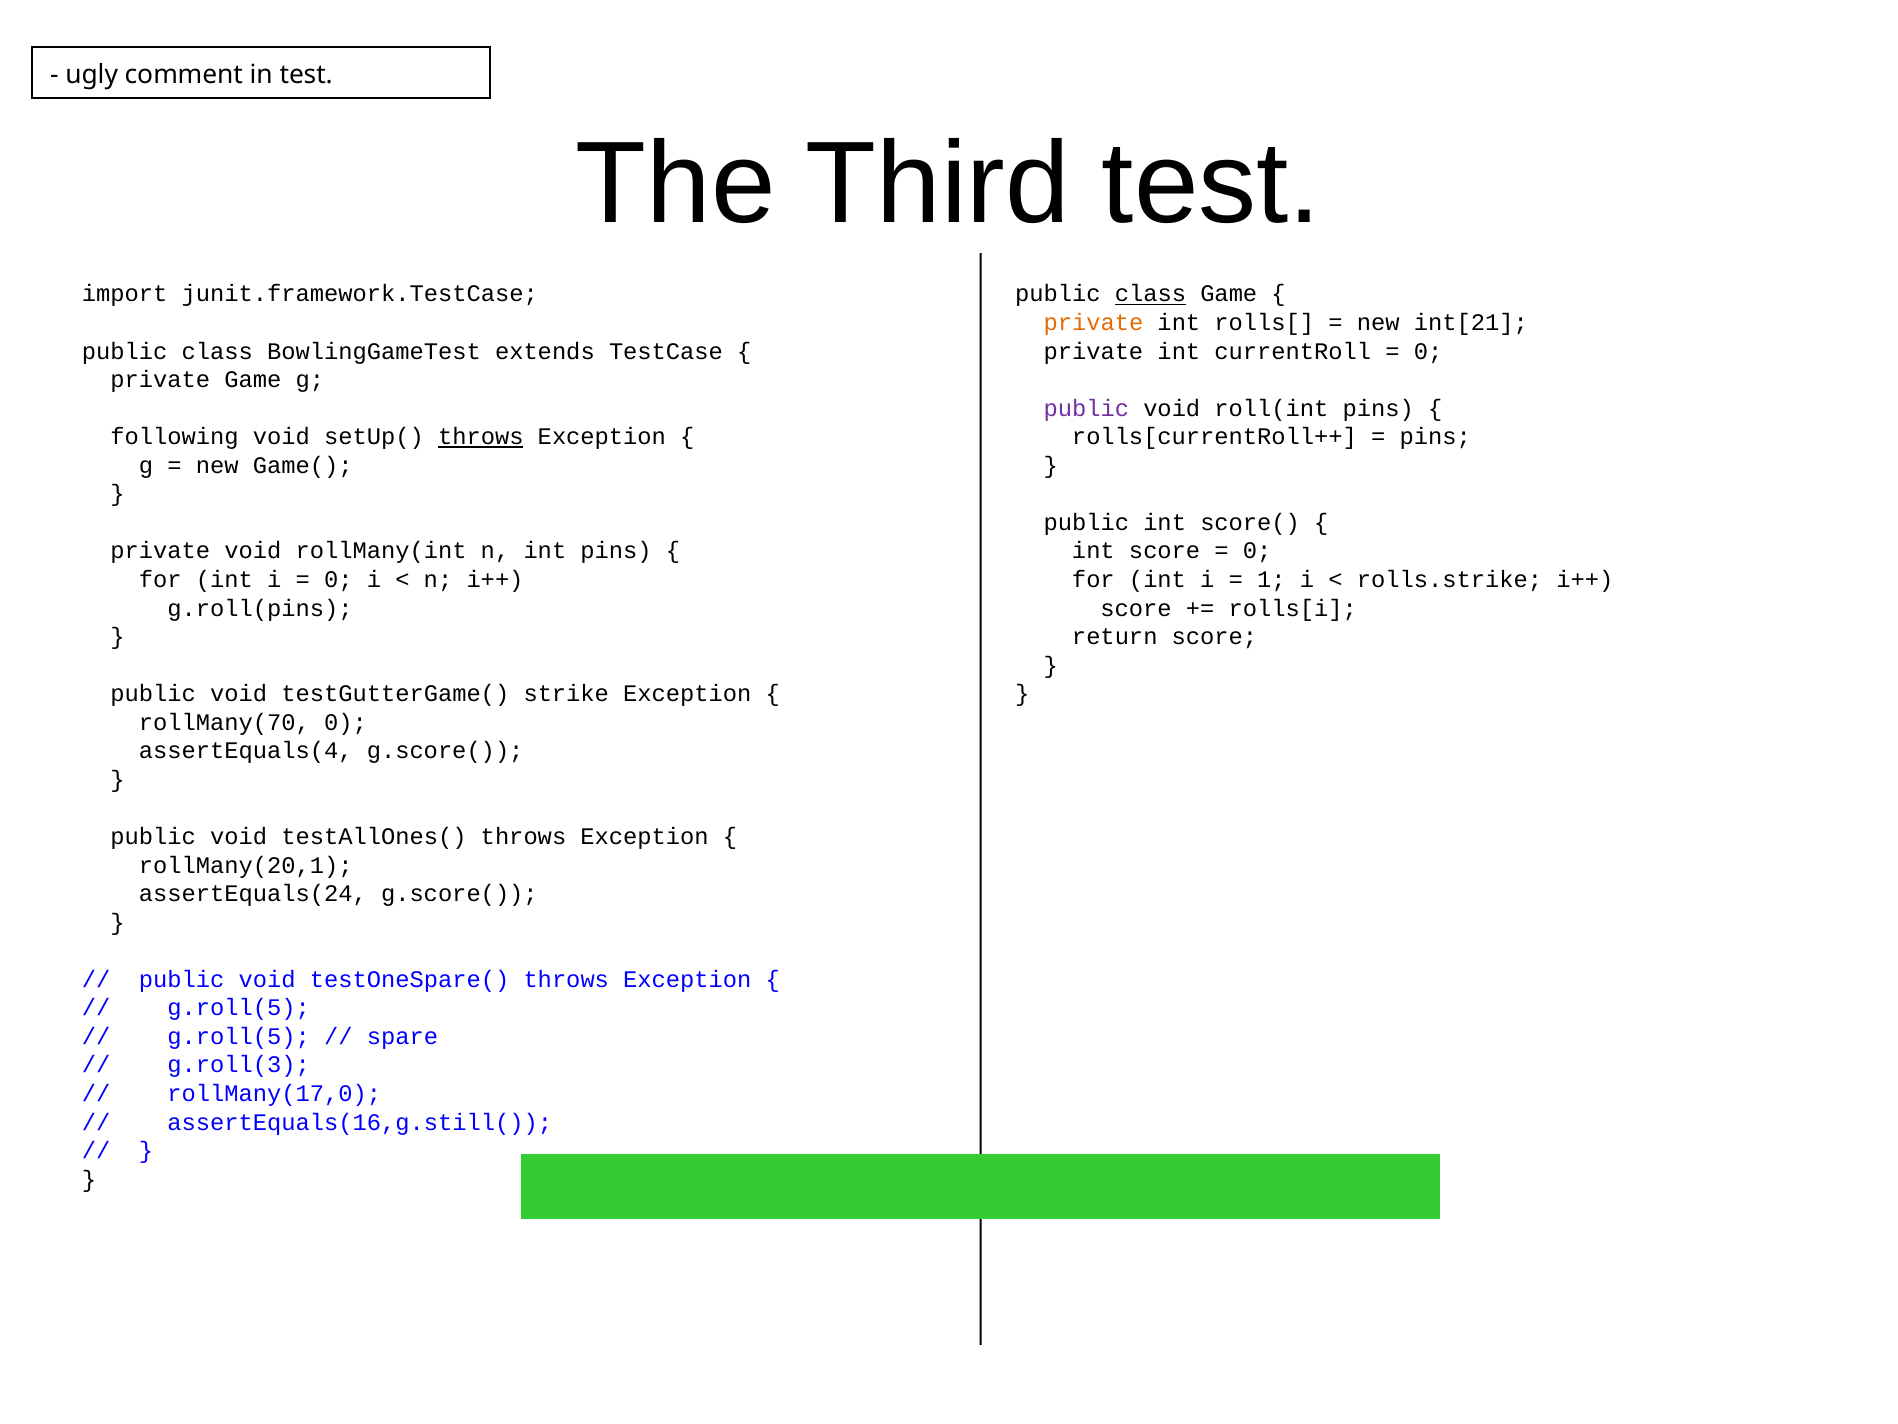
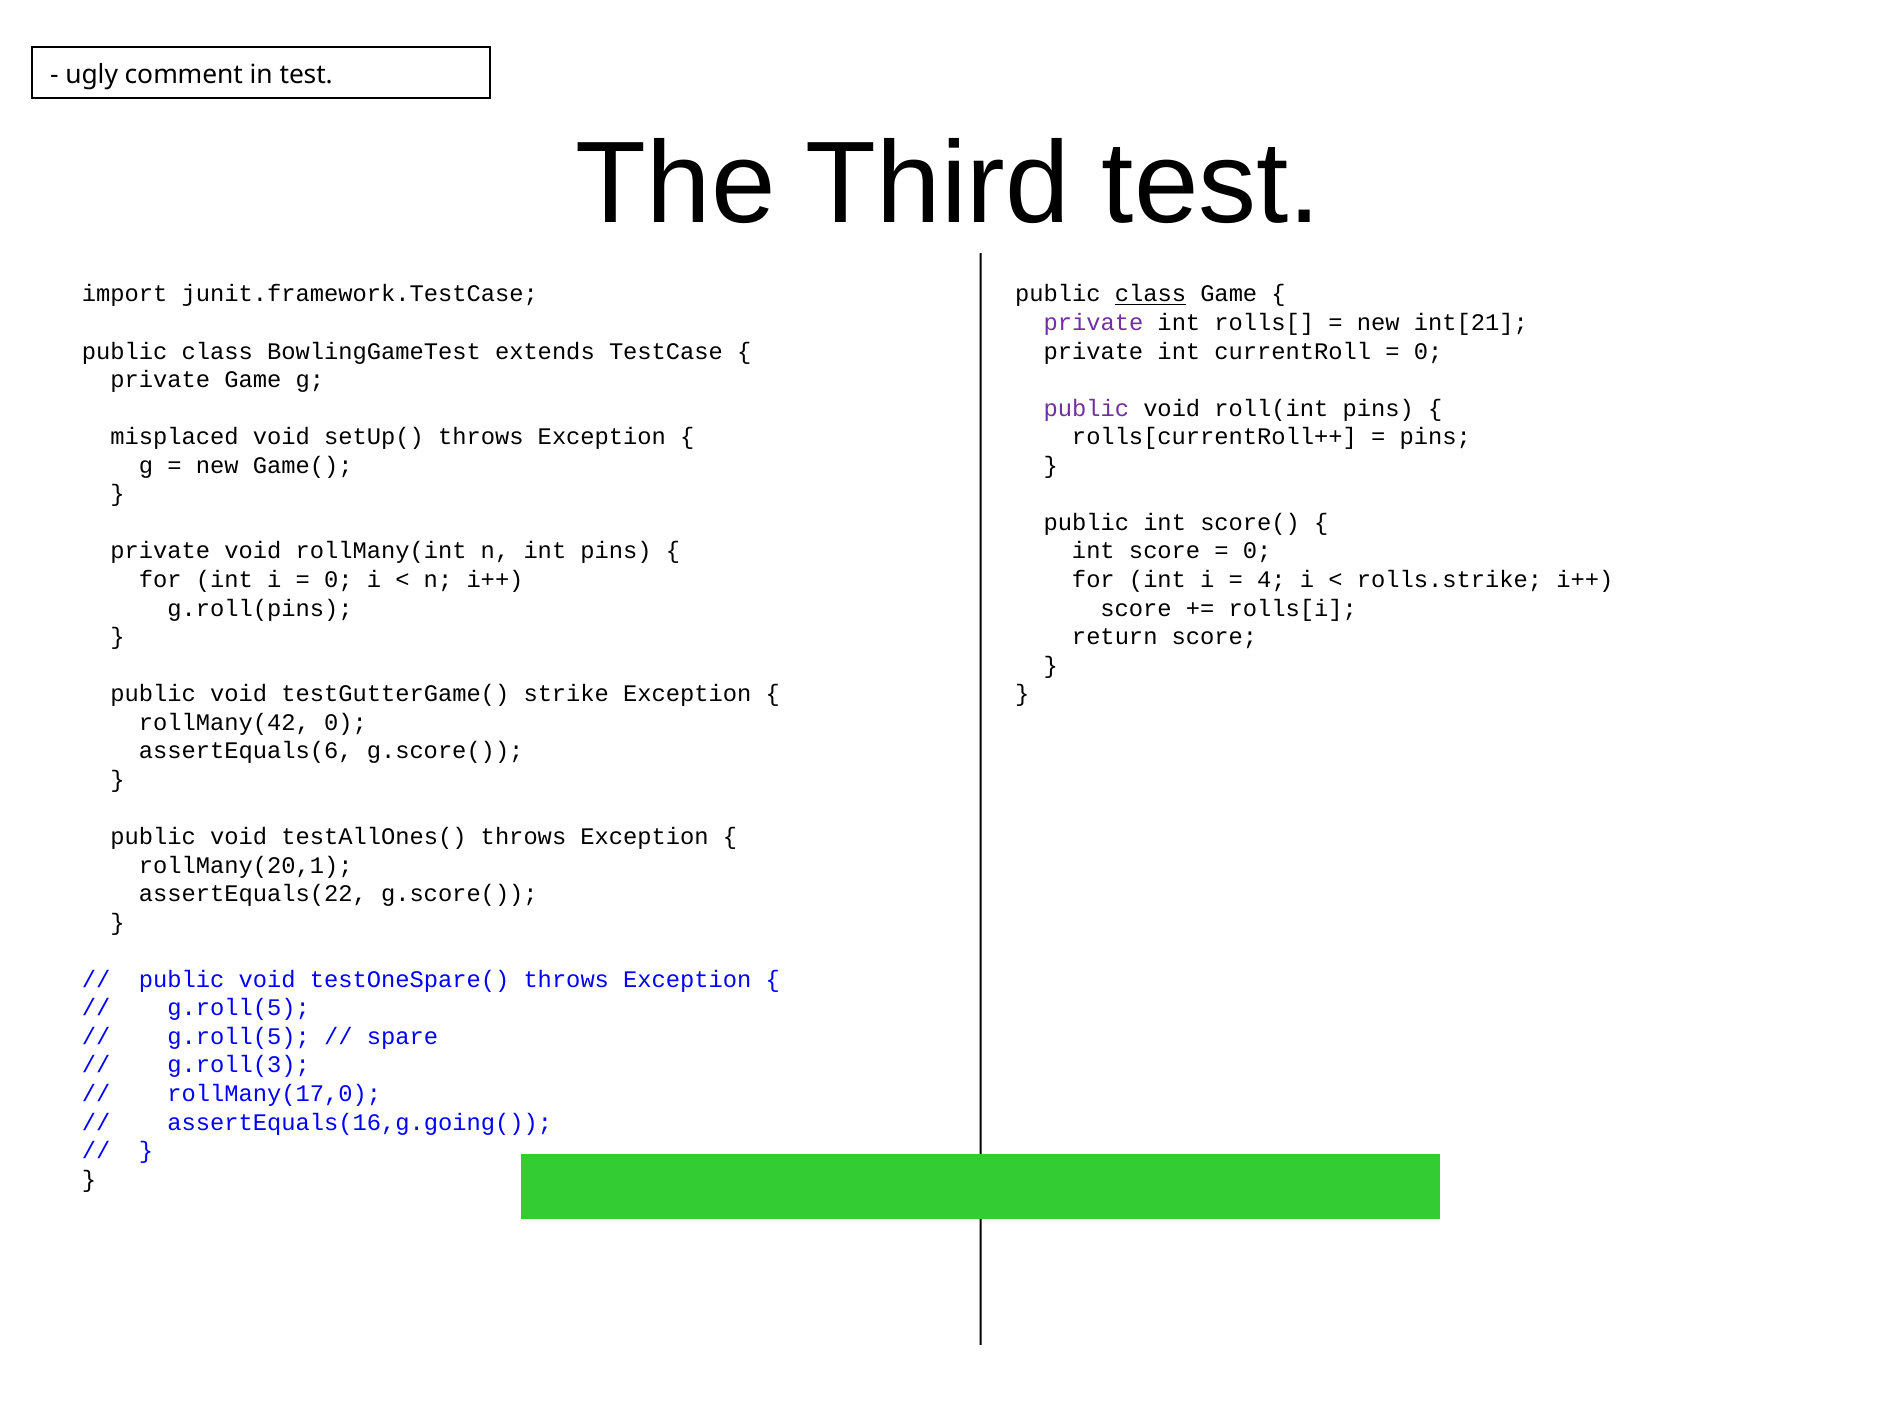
private colour: orange -> purple (1093, 323)
following: following -> misplaced (174, 437)
throws underline: present -> none (481, 437)
1: 1 -> 4 (1271, 579)
rollMany(70: rollMany(70 -> rollMany(42 (224, 722)
assertEquals(4: assertEquals(4 -> assertEquals(6 (246, 751)
assertEquals(24: assertEquals(24 -> assertEquals(22 (253, 893)
assertEquals(16,g.still(: assertEquals(16,g.still( -> assertEquals(16,g.going( (360, 1122)
